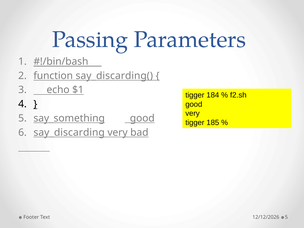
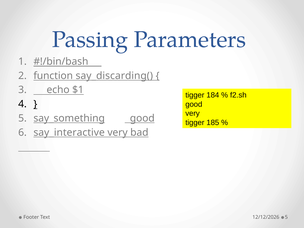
say_discarding: say_discarding -> say_interactive (69, 132)
